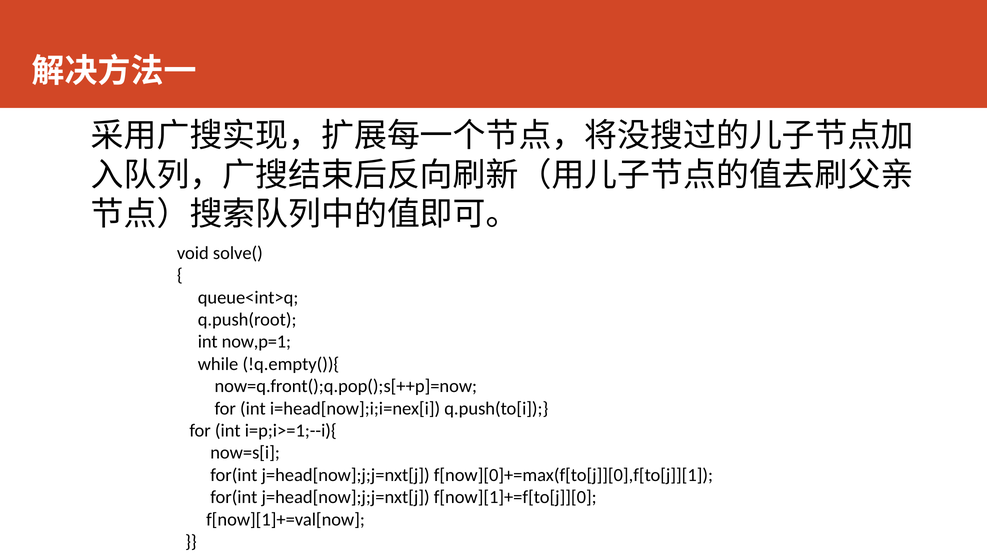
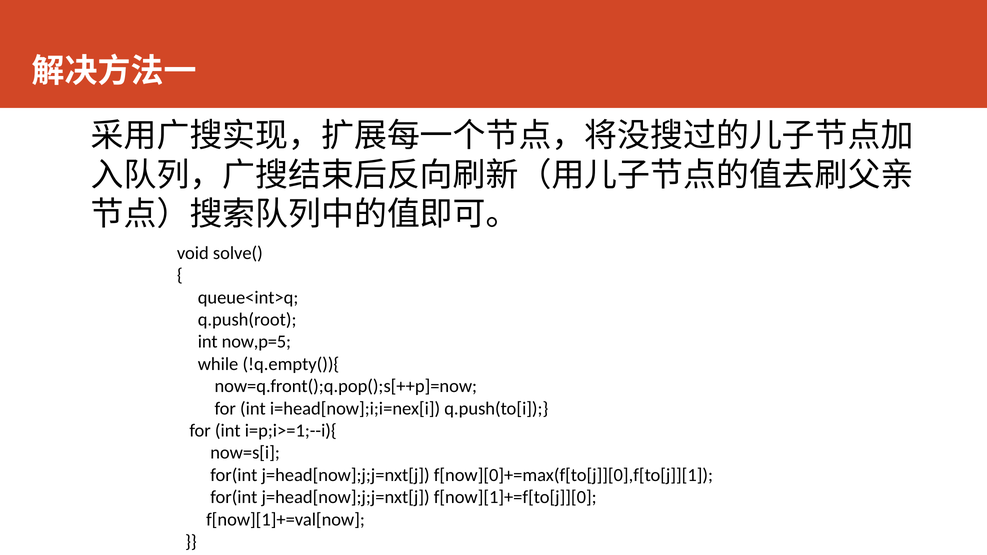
now,p=1: now,p=1 -> now,p=5 (256, 342)
